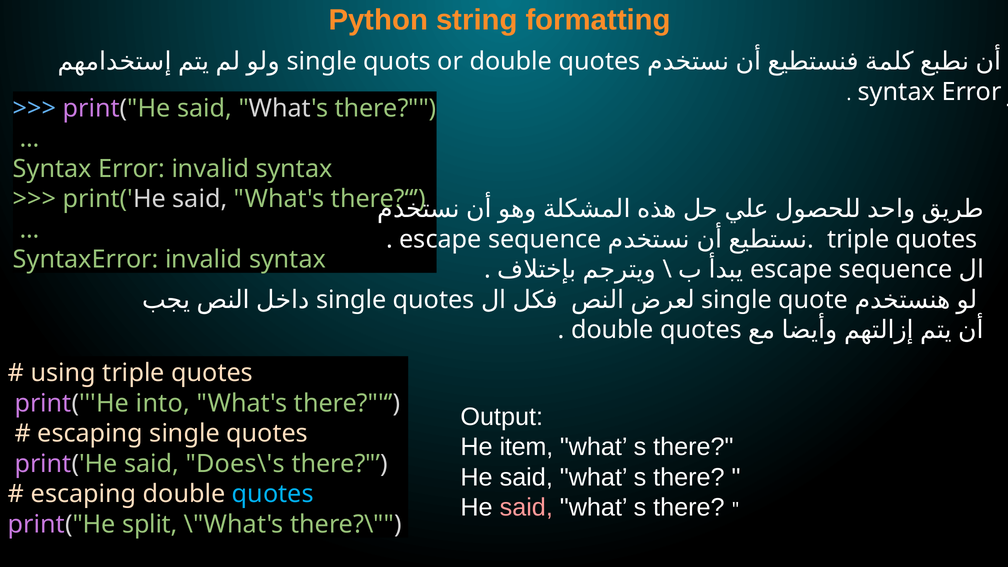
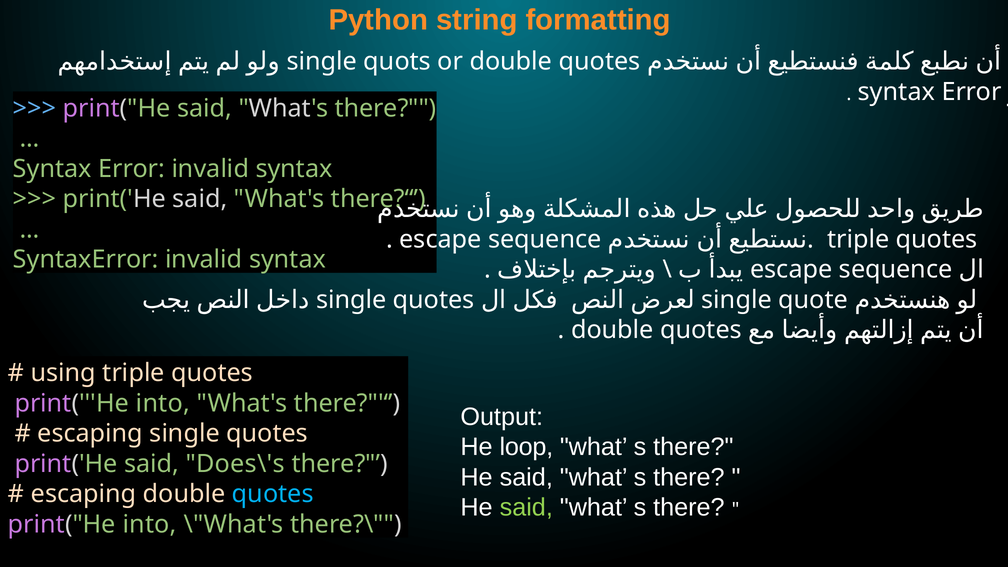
item: item -> loop (526, 447)
said colour: pink -> light green (526, 508)
print("He split: split -> into (150, 524)
